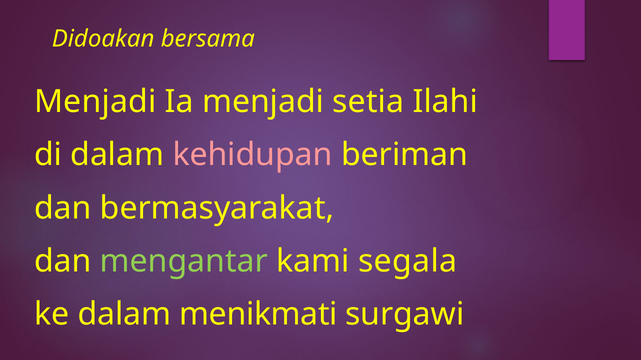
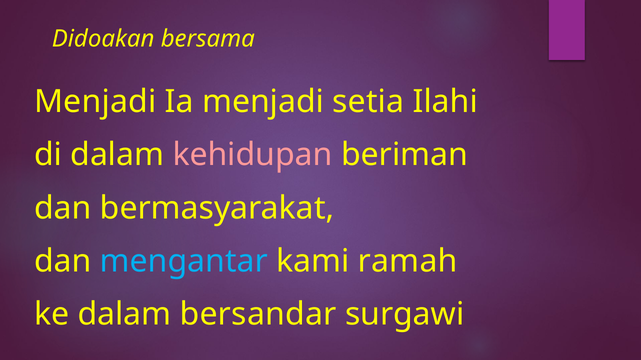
mengantar colour: light green -> light blue (184, 261)
segala: segala -> ramah (408, 261)
menikmati: menikmati -> bersandar (258, 315)
